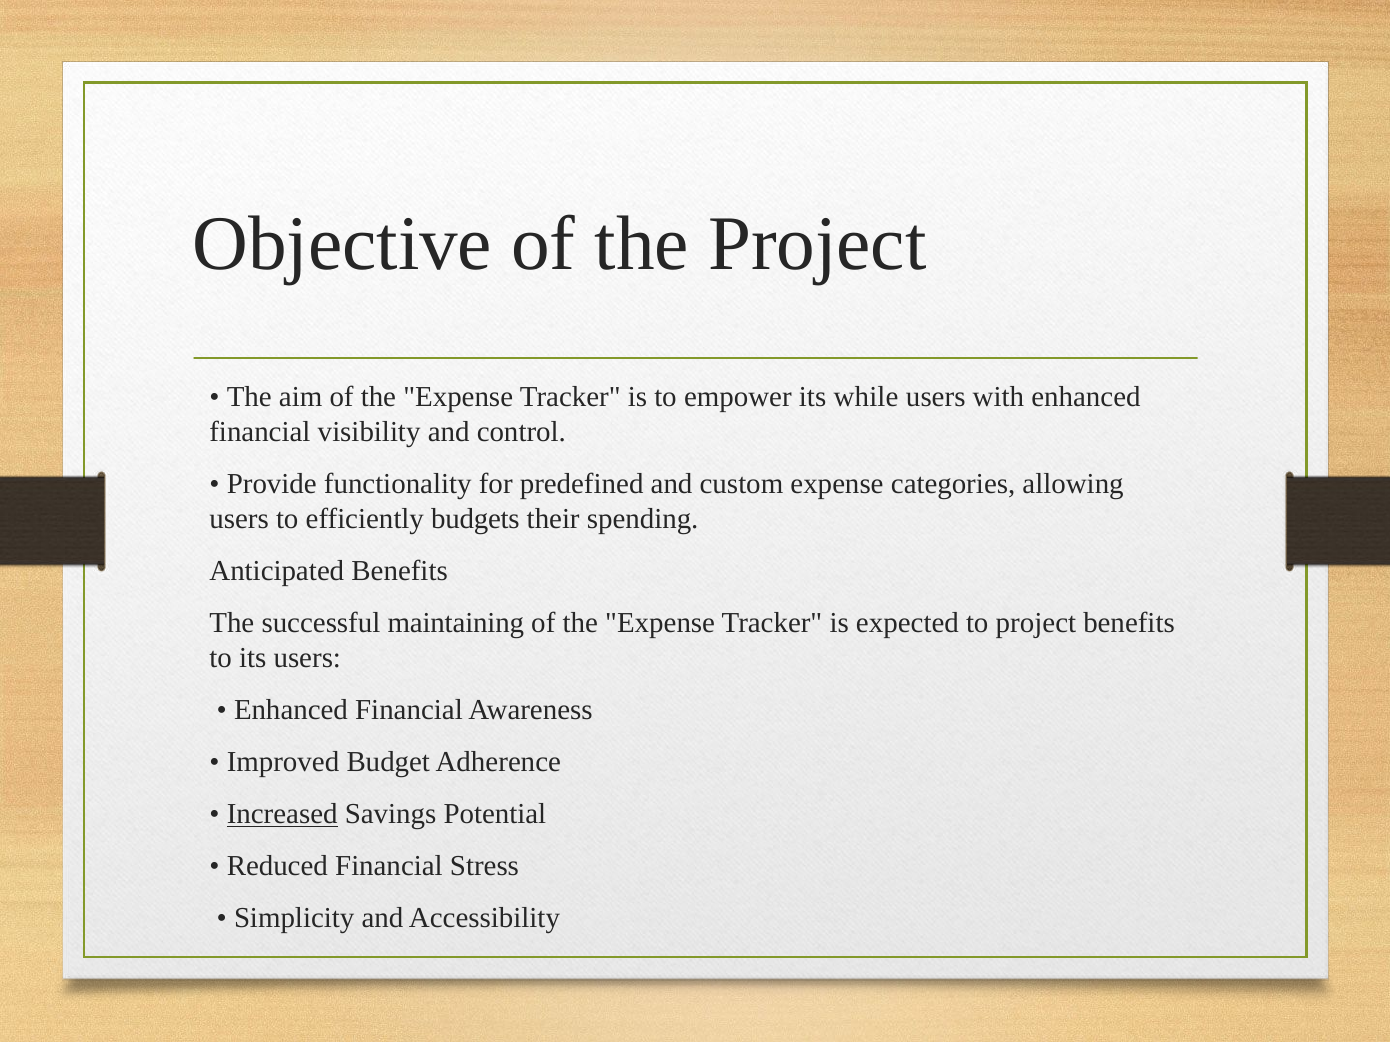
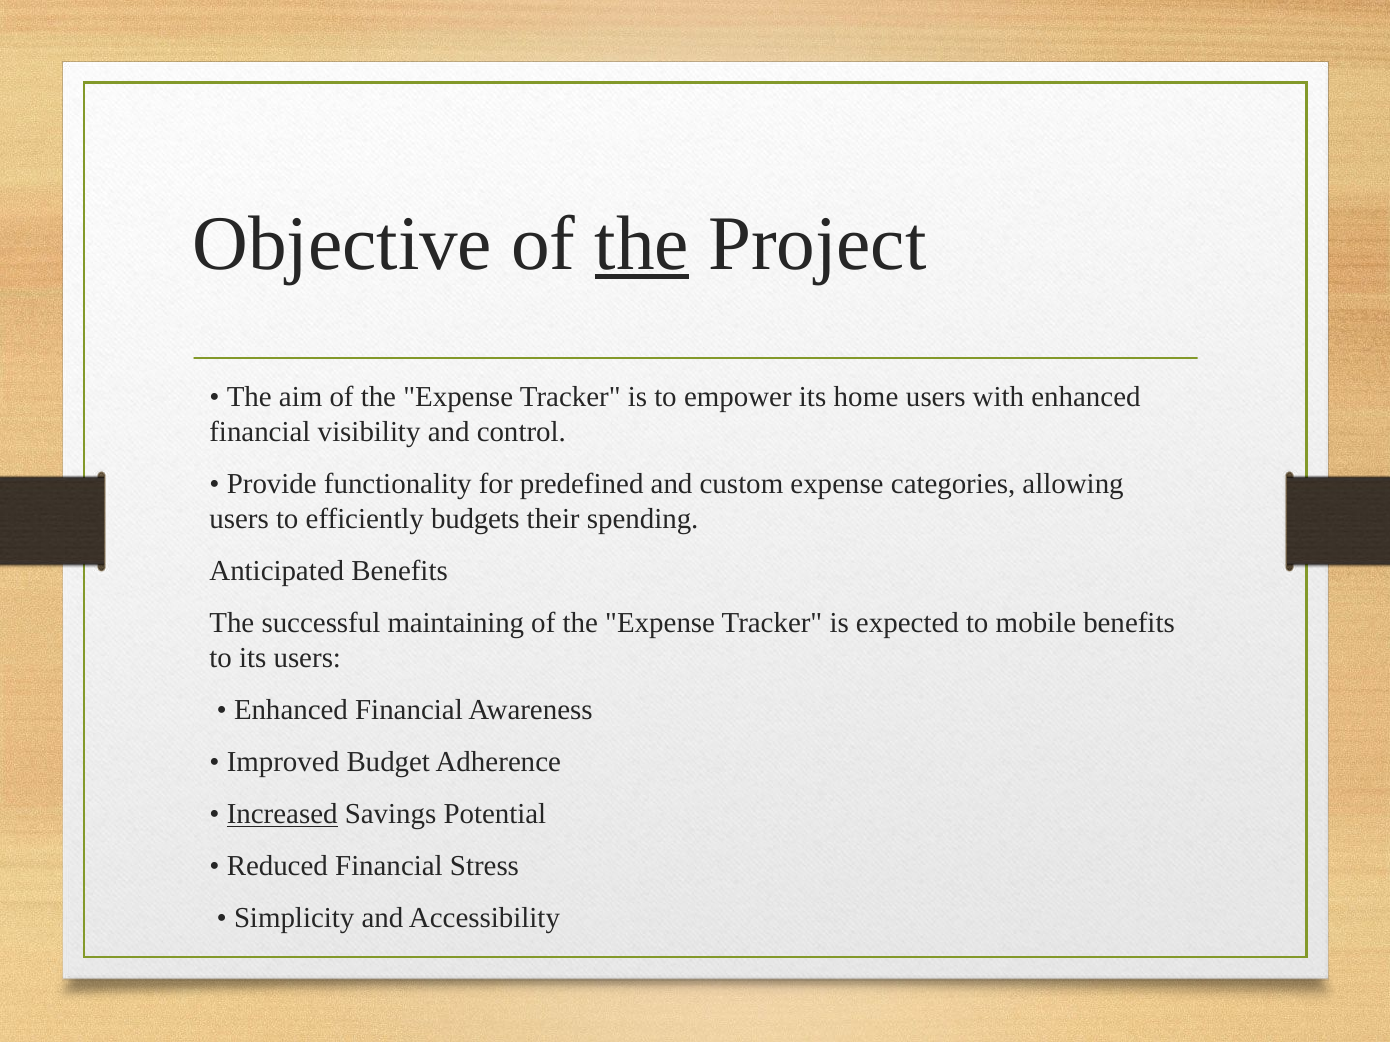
the underline: none -> present (642, 244)
while: while -> home (866, 397)
to project: project -> mobile (1036, 623)
